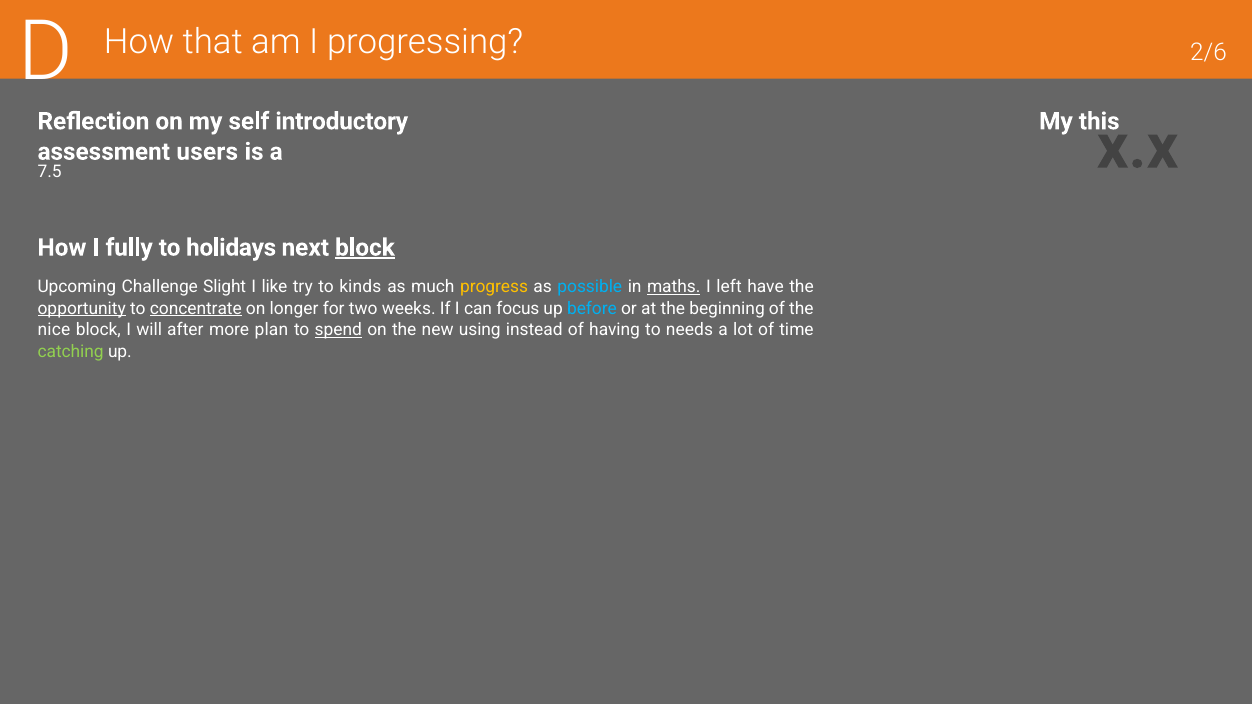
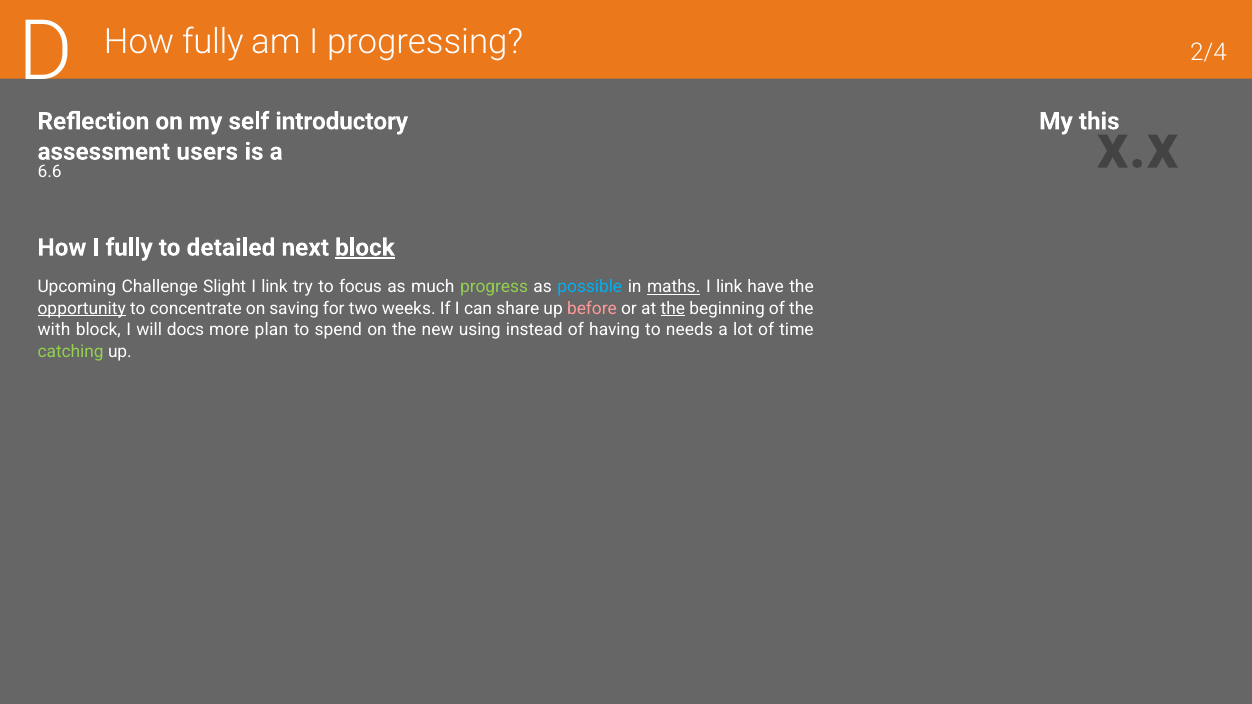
How that: that -> fully (213, 42)
2/6: 2/6 -> 2/4 (1209, 53)
7.5: 7.5 -> 6.6 (50, 171)
holidays: holidays -> detailed (231, 248)
like: like -> link (274, 287)
kinds: kinds -> focus (360, 287)
progress colour: yellow -> light green (494, 287)
left: left -> link (729, 287)
concentrate underline: present -> none (196, 309)
longer: longer -> saving (294, 309)
focus: focus -> share (518, 309)
before colour: light blue -> pink (592, 309)
the underline: none -> present (673, 309)
nice: nice -> with (54, 330)
after: after -> docs (186, 330)
spend underline: present -> none (338, 330)
